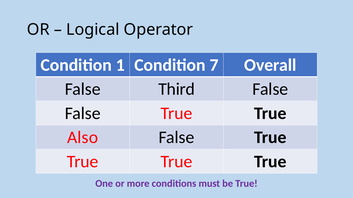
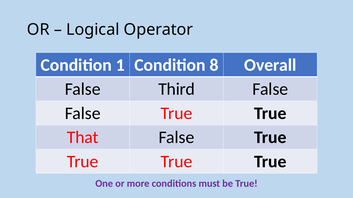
7: 7 -> 8 (214, 65)
Also: Also -> That (83, 138)
